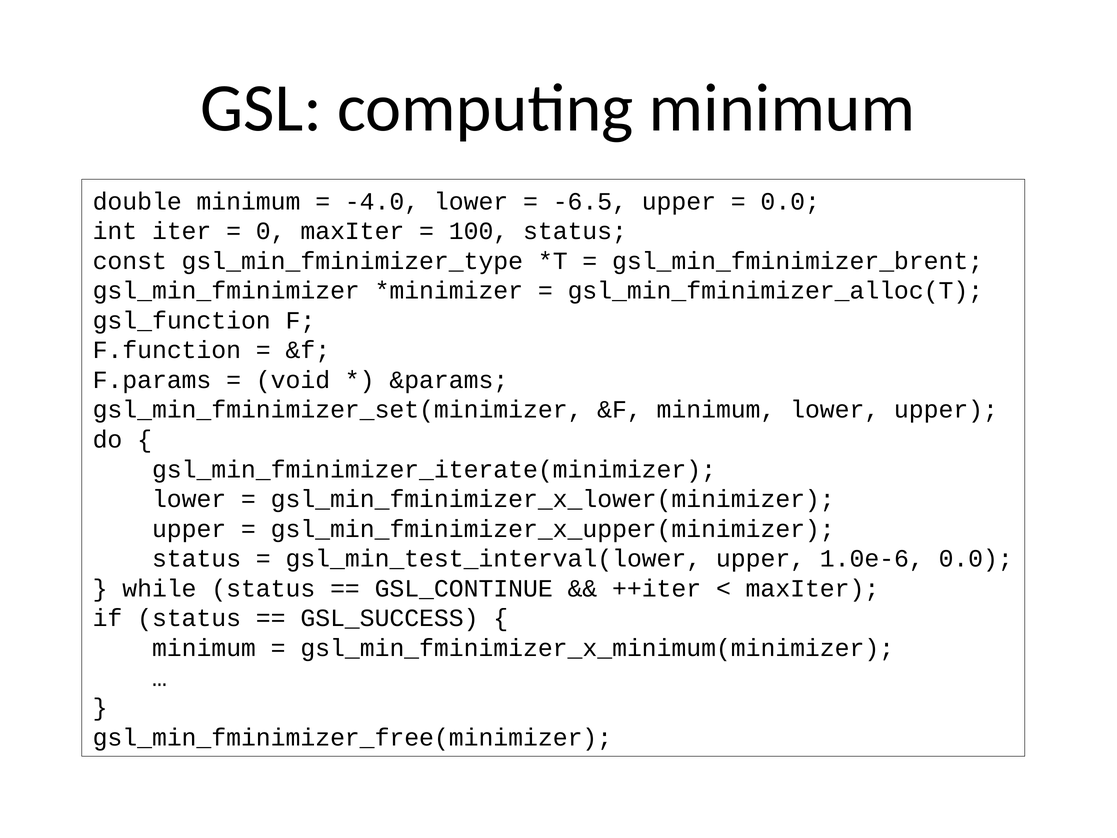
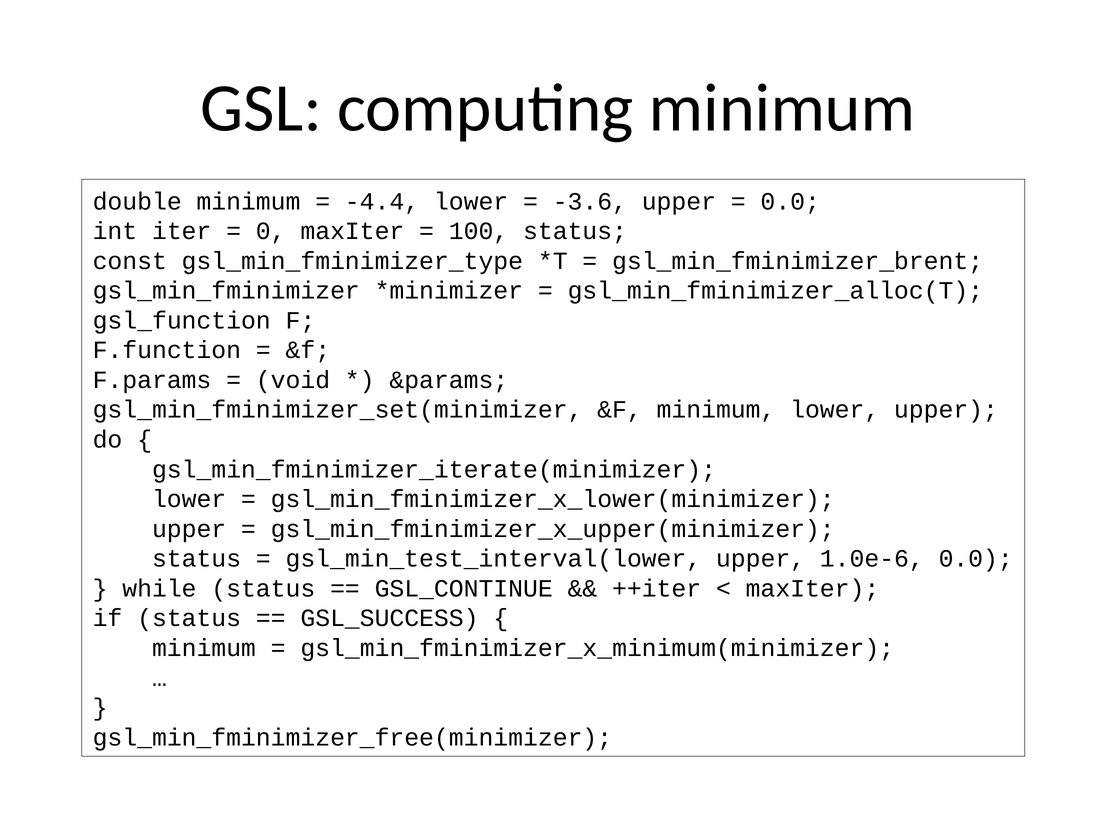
-4.0: -4.0 -> -4.4 (382, 201)
-6.5: -6.5 -> -3.6 (590, 201)
